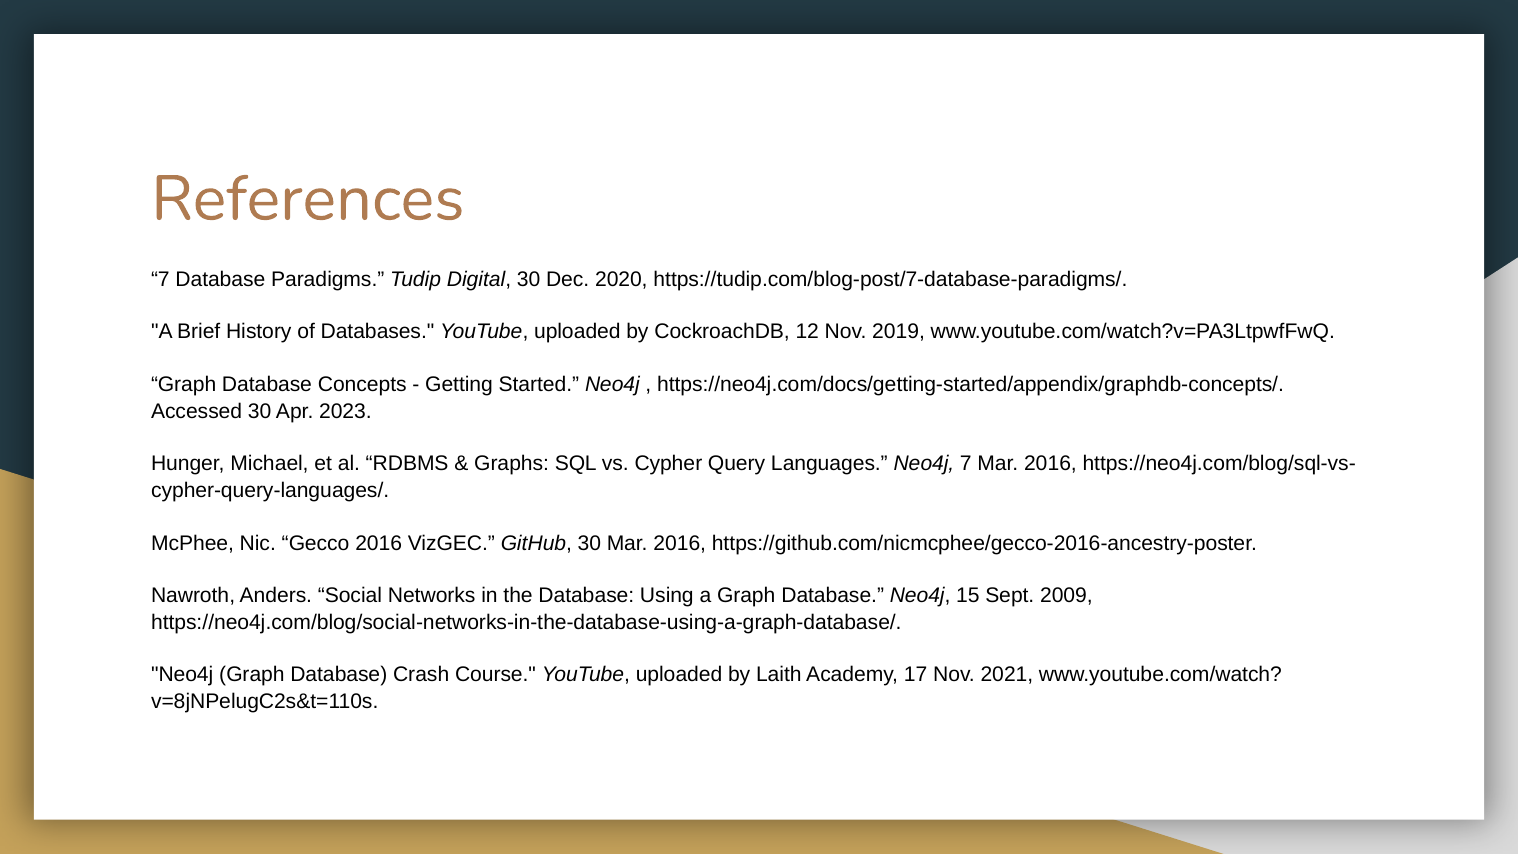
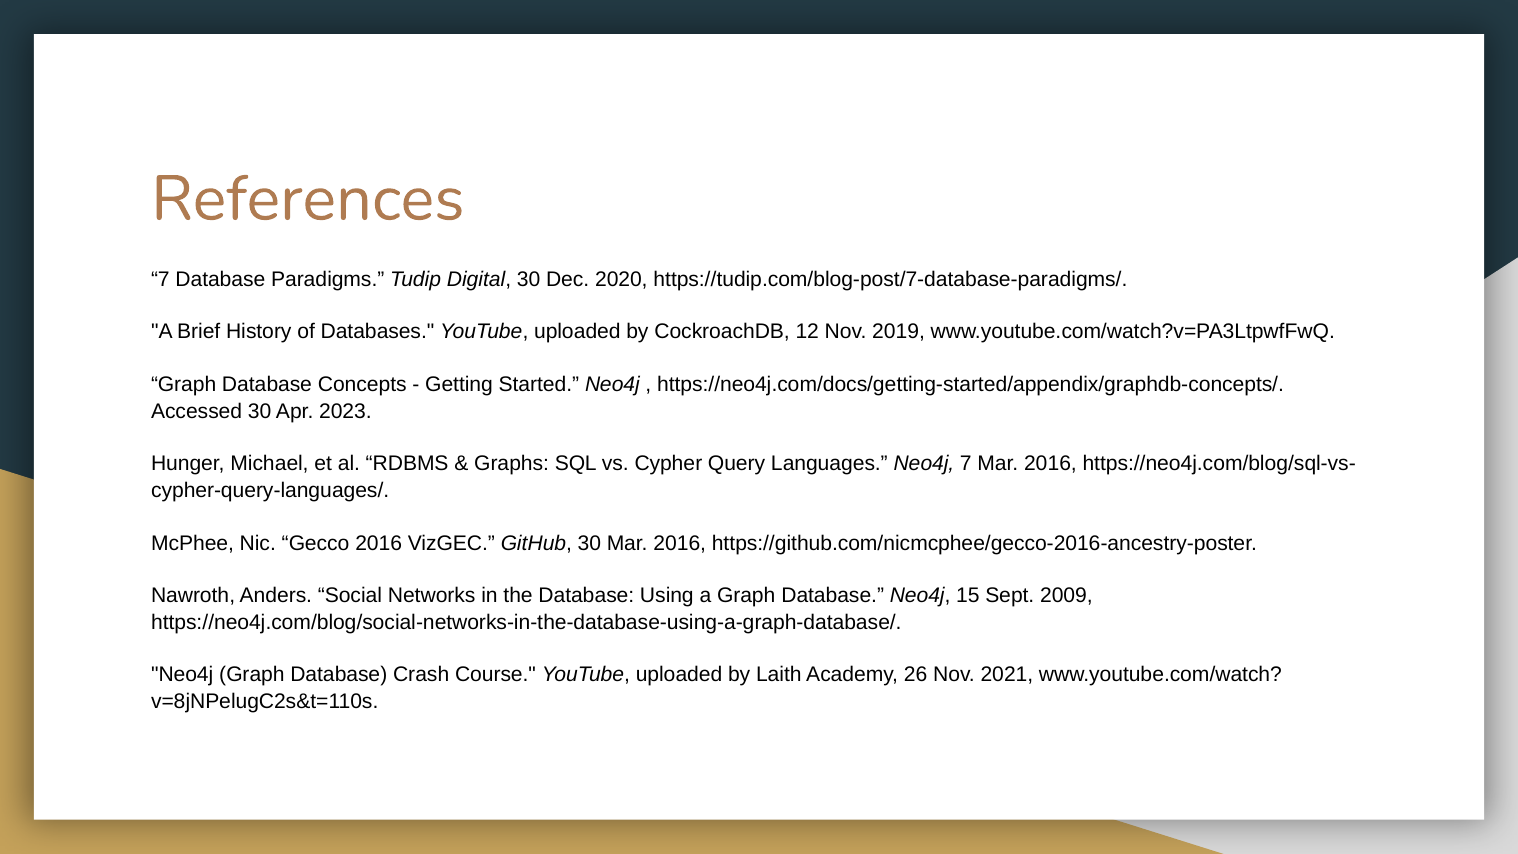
17: 17 -> 26 (916, 675)
